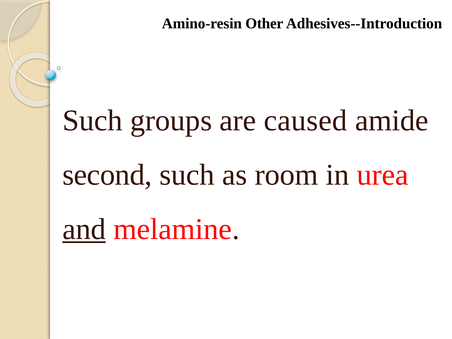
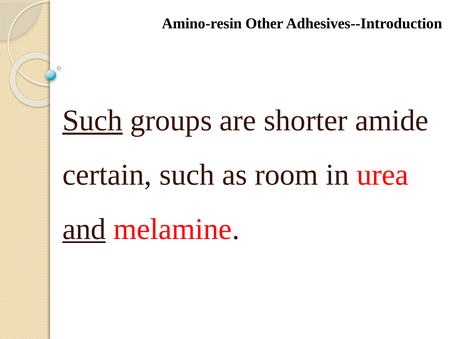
Such underline: none -> present (92, 121)
caused: caused -> shorter (306, 121)
second: second -> certain (107, 175)
